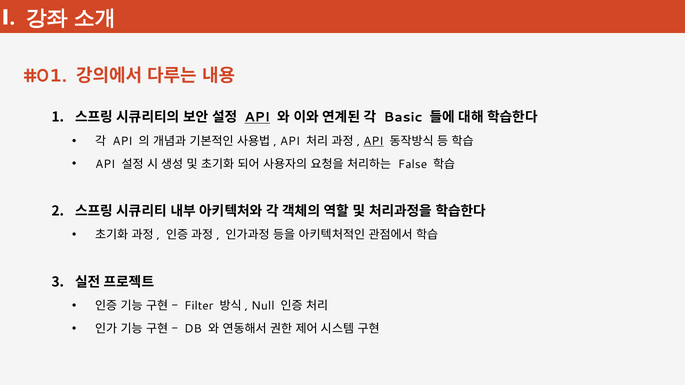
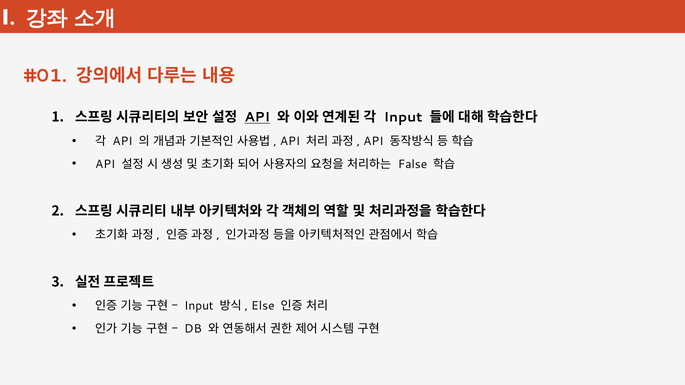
Basic: Basic -> Input (403, 117)
API underline: present -> none (373, 141)
Filter: Filter -> Input (199, 306)
Null: Null -> Else (263, 306)
